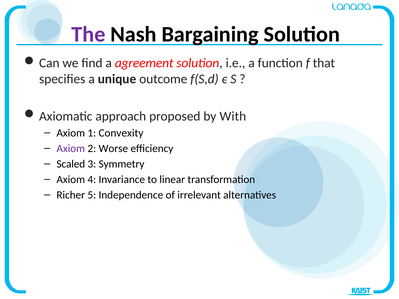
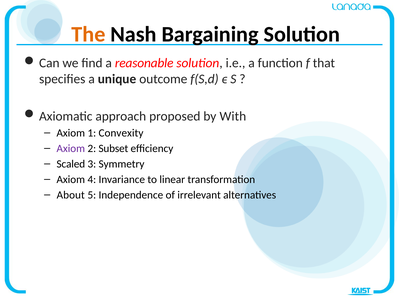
The colour: purple -> orange (88, 34)
agreement: agreement -> reasonable (144, 63)
Worse: Worse -> Subset (113, 148)
Richer: Richer -> About (71, 195)
